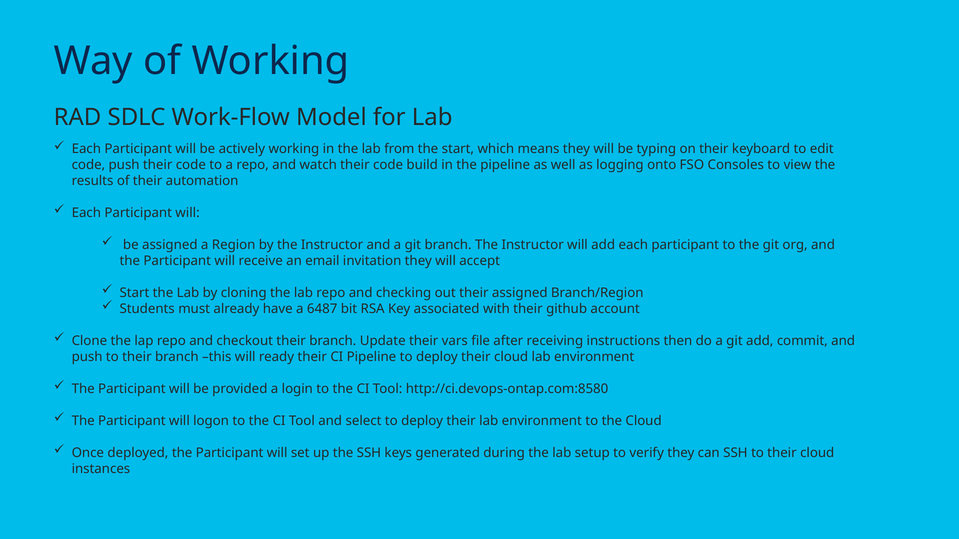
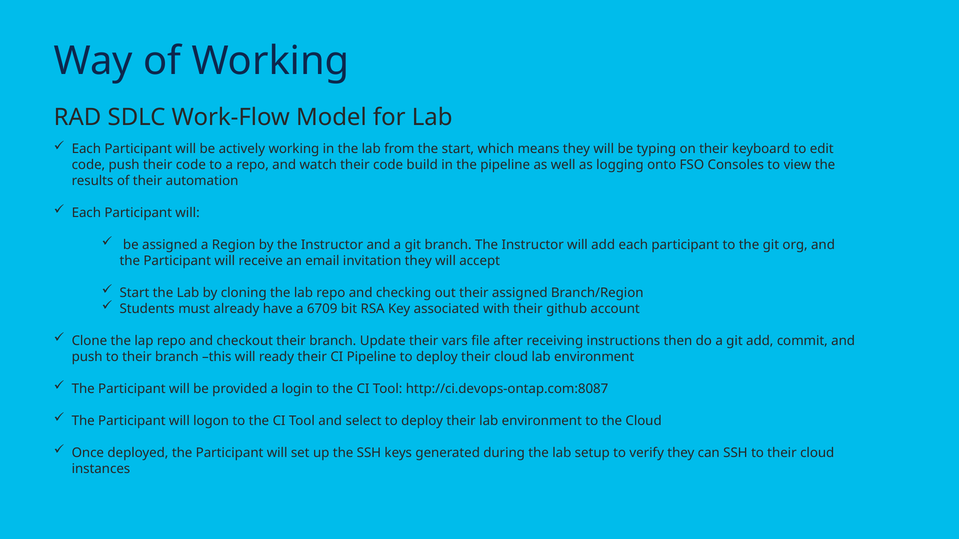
6487: 6487 -> 6709 (322, 309)
http://ci.devops-ontap.com:8580: http://ci.devops-ontap.com:8580 -> http://ci.devops-ontap.com:8087 (507, 389)
